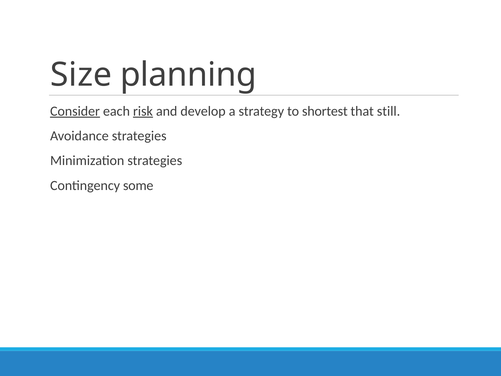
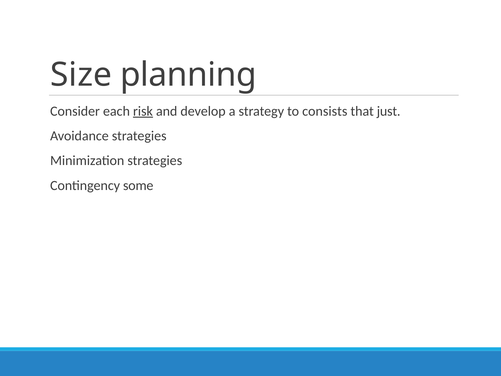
Consider underline: present -> none (75, 111)
shortest: shortest -> consists (325, 111)
still: still -> just (389, 111)
